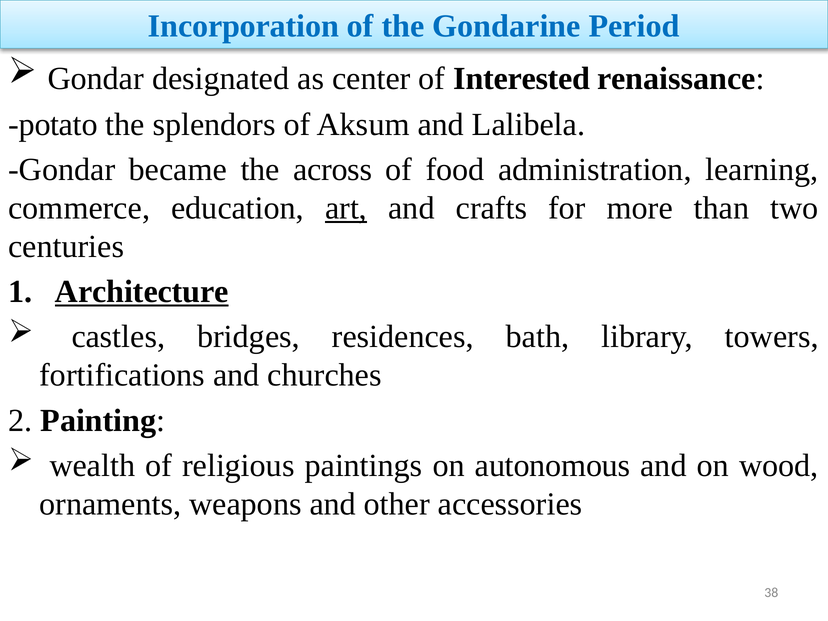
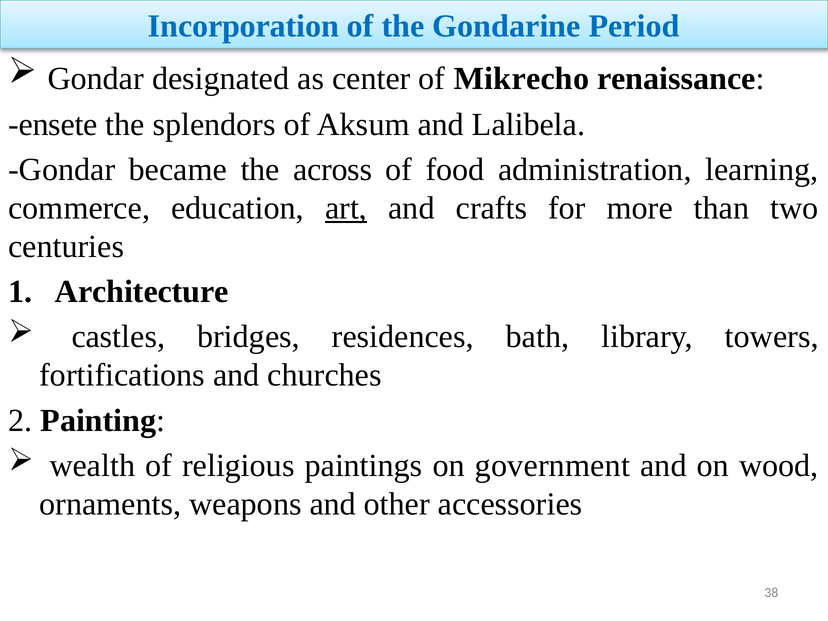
Interested: Interested -> Mikrecho (521, 79)
potato: potato -> ensete (53, 125)
Architecture underline: present -> none (142, 292)
autonomous: autonomous -> government (552, 465)
